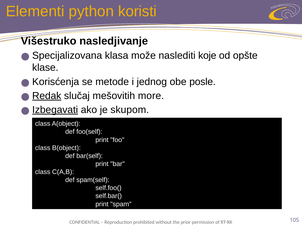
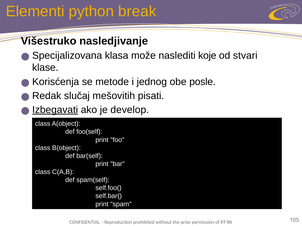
koristi: koristi -> break (137, 11)
opšte: opšte -> stvari (245, 56)
Redak underline: present -> none (47, 96)
more: more -> pisati (151, 96)
skupom: skupom -> develop (130, 110)
